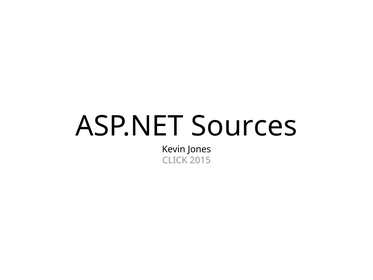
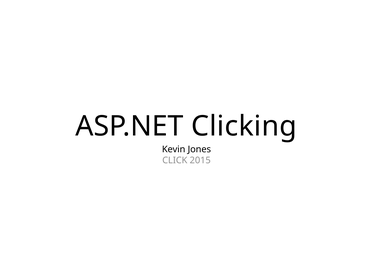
Sources: Sources -> Clicking (244, 126)
